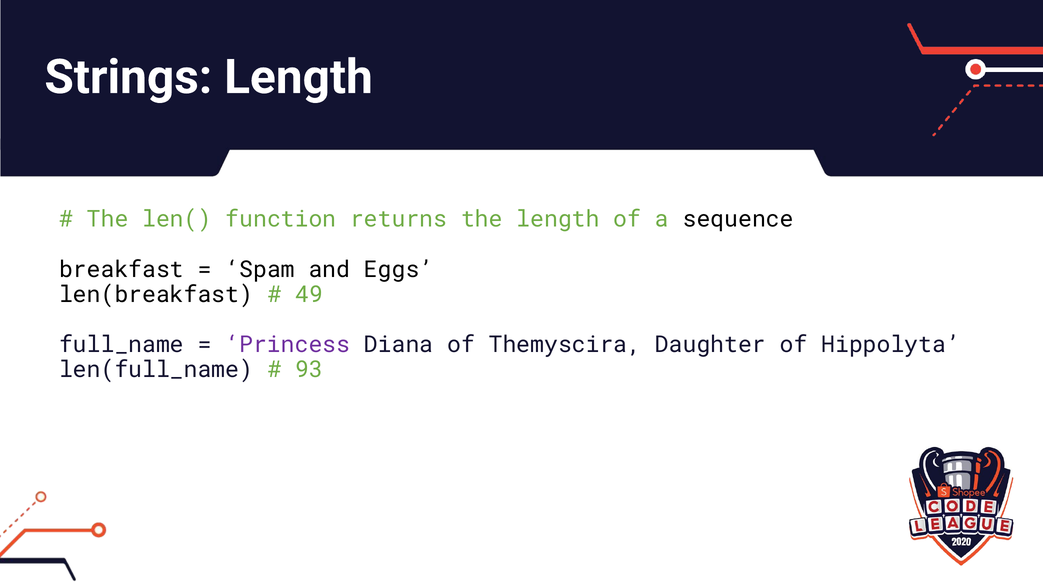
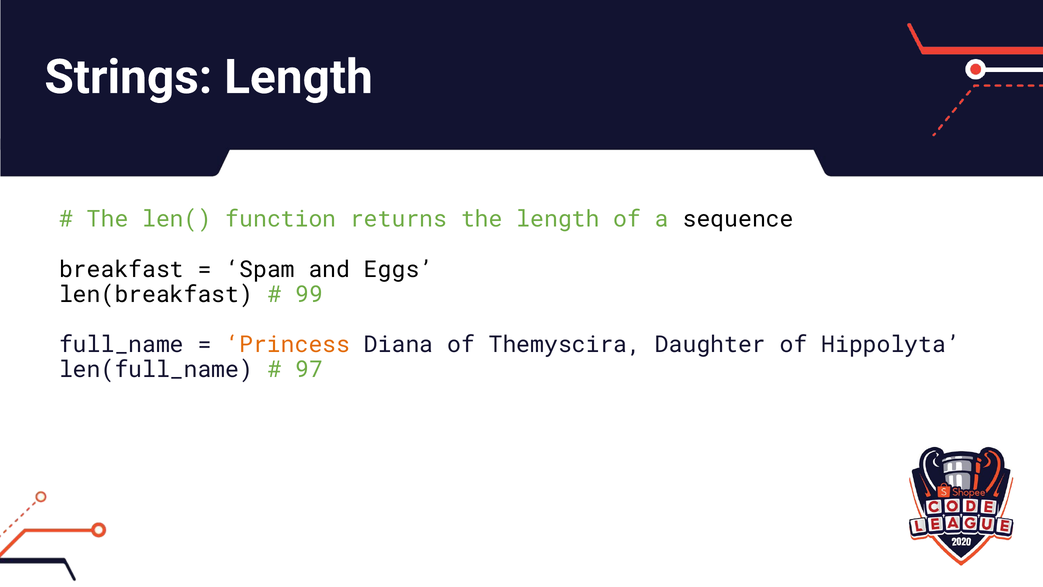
49: 49 -> 99 (309, 294)
Princess colour: purple -> orange (288, 344)
93: 93 -> 97 (309, 369)
